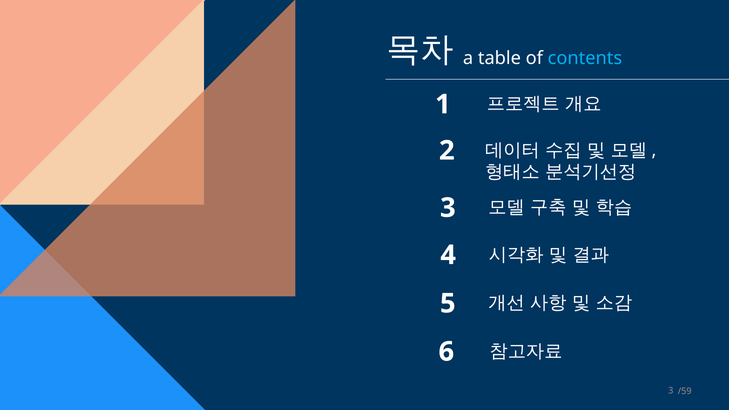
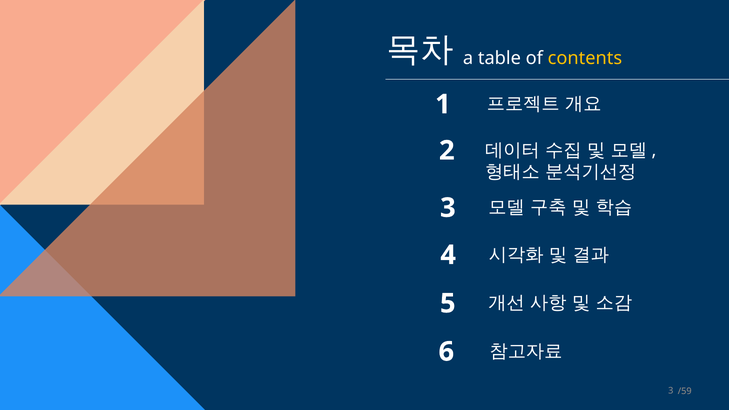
contents colour: light blue -> yellow (585, 58)
